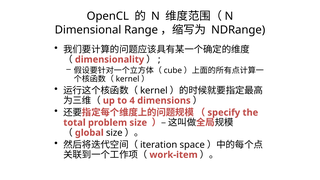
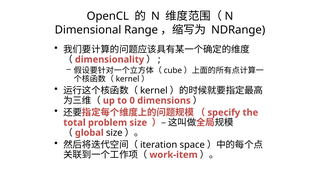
4: 4 -> 0 (132, 101)
